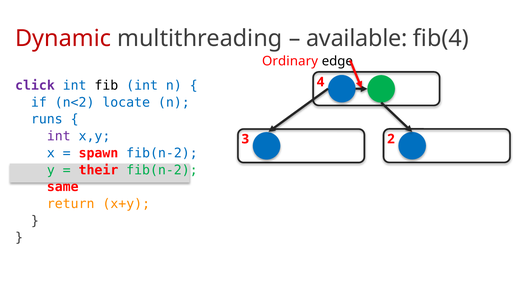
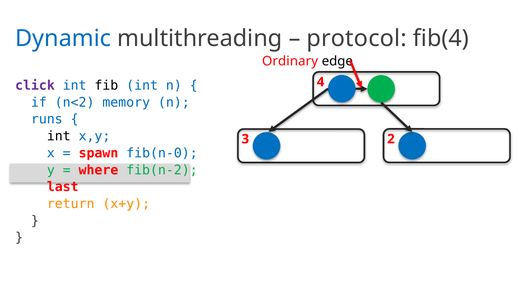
Dynamic colour: red -> blue (63, 38)
available: available -> protocol (357, 38)
locate: locate -> memory (126, 102)
int colour: purple -> black (59, 136)
spawn fib(n-2: fib(n-2 -> fib(n-0 (162, 153)
their: their -> where (98, 170)
same: same -> last (63, 187)
